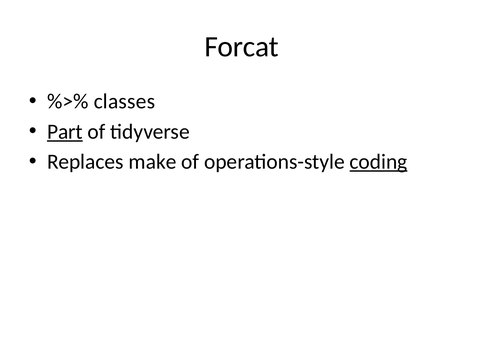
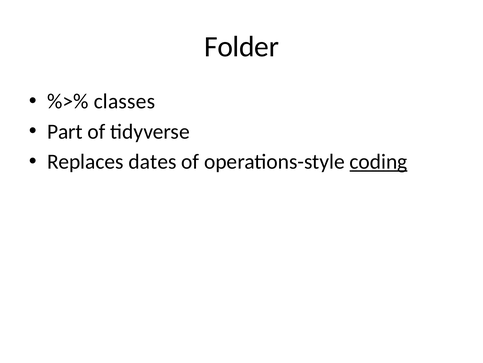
Forcat: Forcat -> Folder (242, 47)
Part underline: present -> none (65, 131)
make: make -> dates (153, 161)
